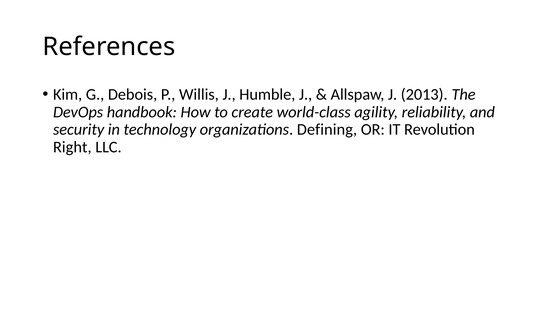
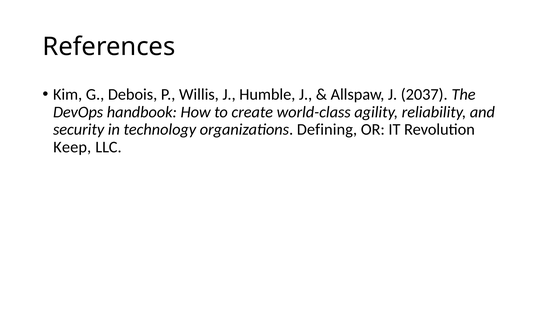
2013: 2013 -> 2037 (424, 94)
Right: Right -> Keep (72, 147)
